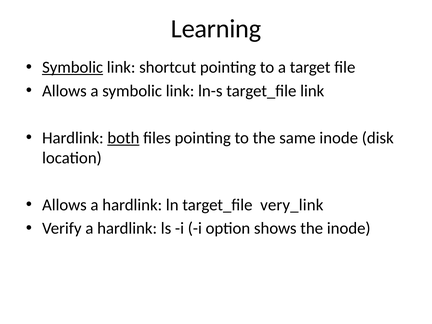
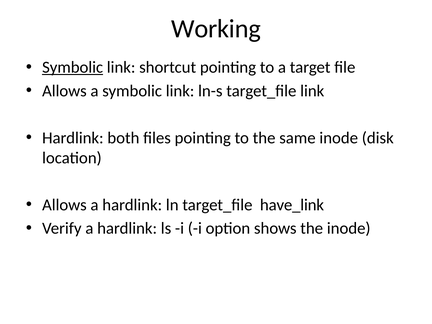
Learning: Learning -> Working (216, 29)
both underline: present -> none (123, 138)
very_link: very_link -> have_link (292, 205)
